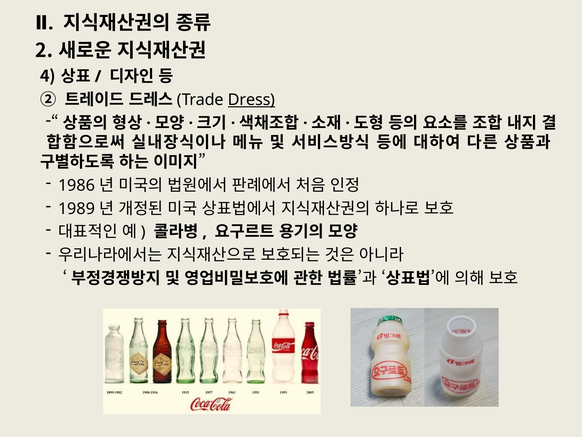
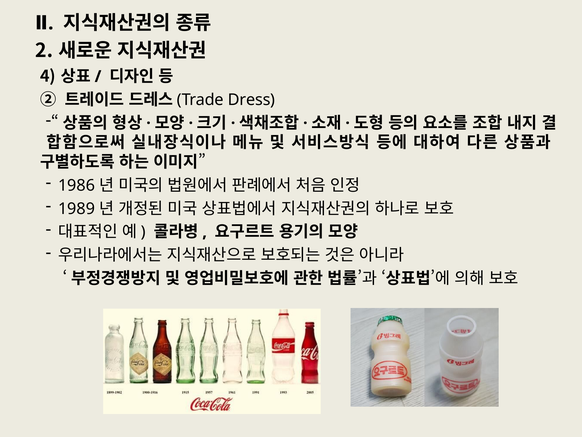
Dress underline: present -> none (252, 100)
